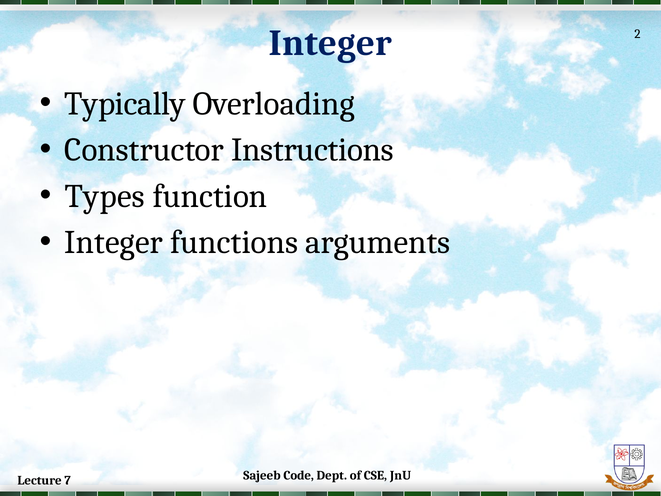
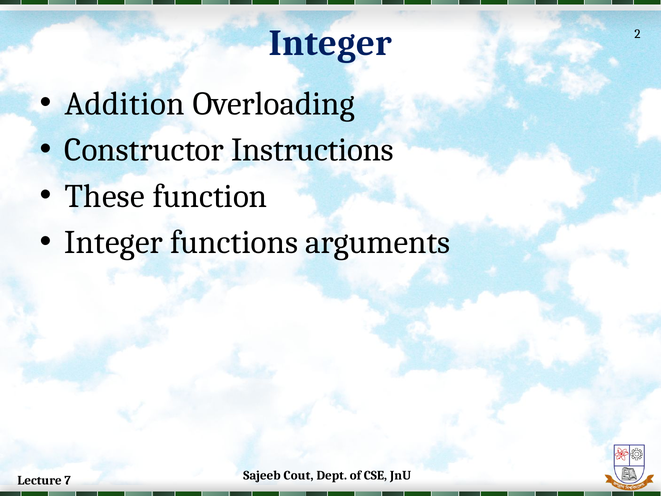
Typically: Typically -> Addition (125, 104)
Types: Types -> These (105, 196)
Code: Code -> Cout (299, 475)
